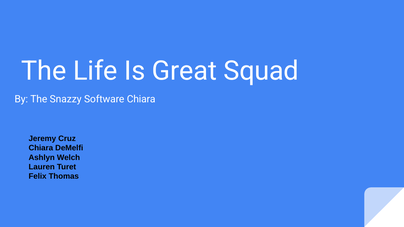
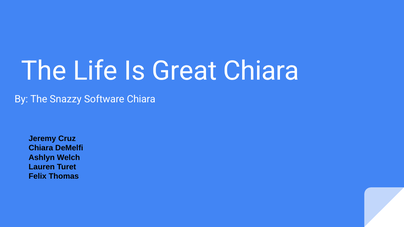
Great Squad: Squad -> Chiara (261, 71)
